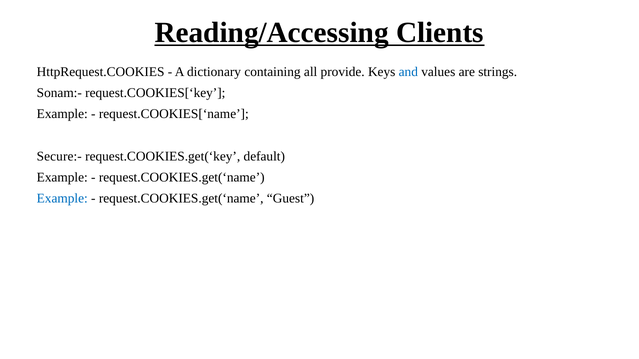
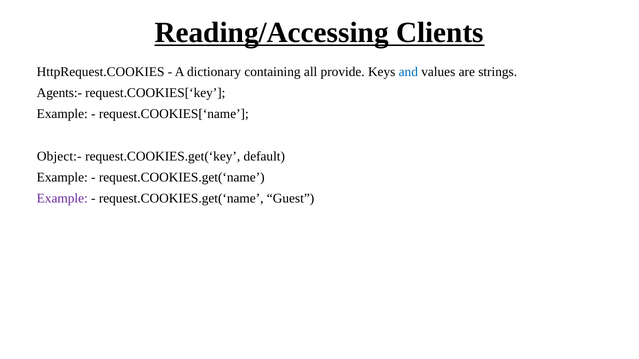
Sonam:-: Sonam:- -> Agents:- (59, 93)
Secure:-: Secure:- -> Object:- (59, 156)
Example colour: blue -> purple (62, 198)
